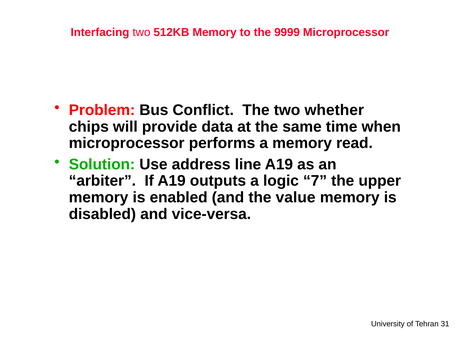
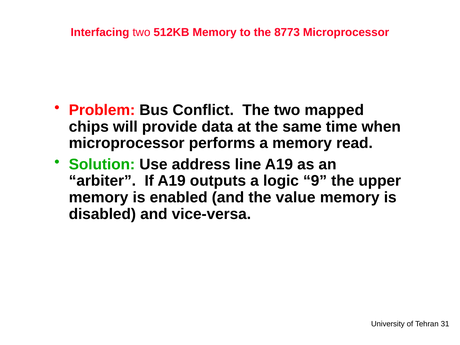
9999: 9999 -> 8773 (287, 33)
whether: whether -> mapped (334, 110)
7: 7 -> 9 (315, 181)
